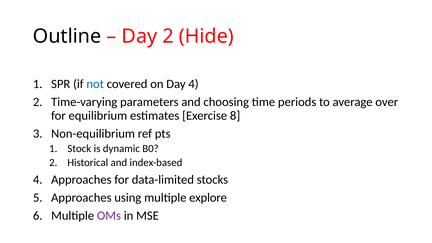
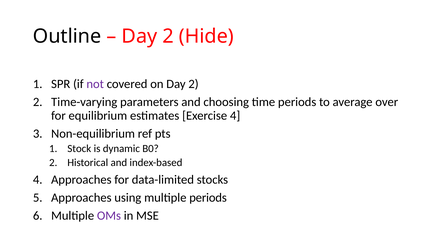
not colour: blue -> purple (95, 84)
on Day 4: 4 -> 2 (194, 84)
Exercise 8: 8 -> 4 (235, 116)
multiple explore: explore -> periods (208, 198)
